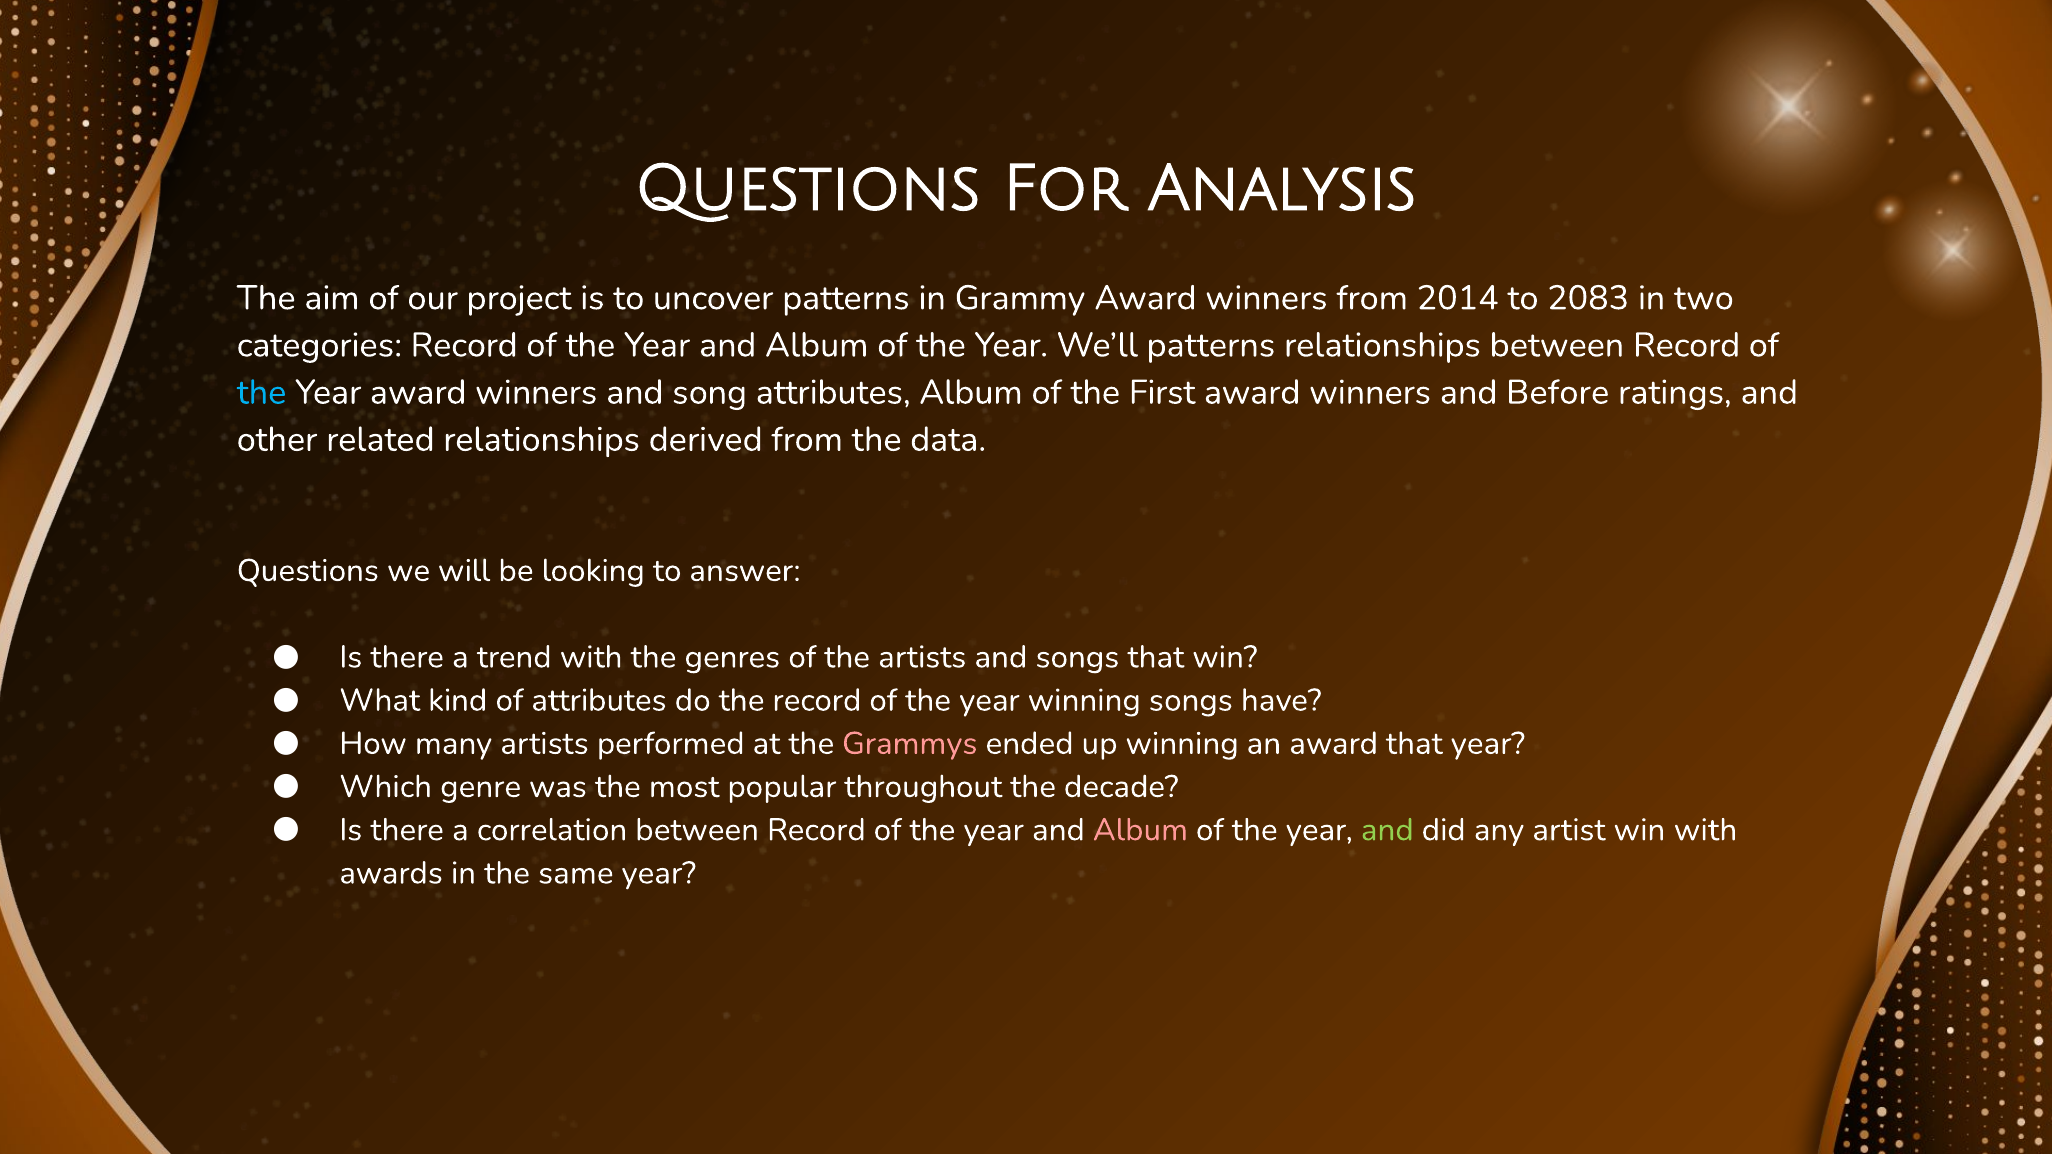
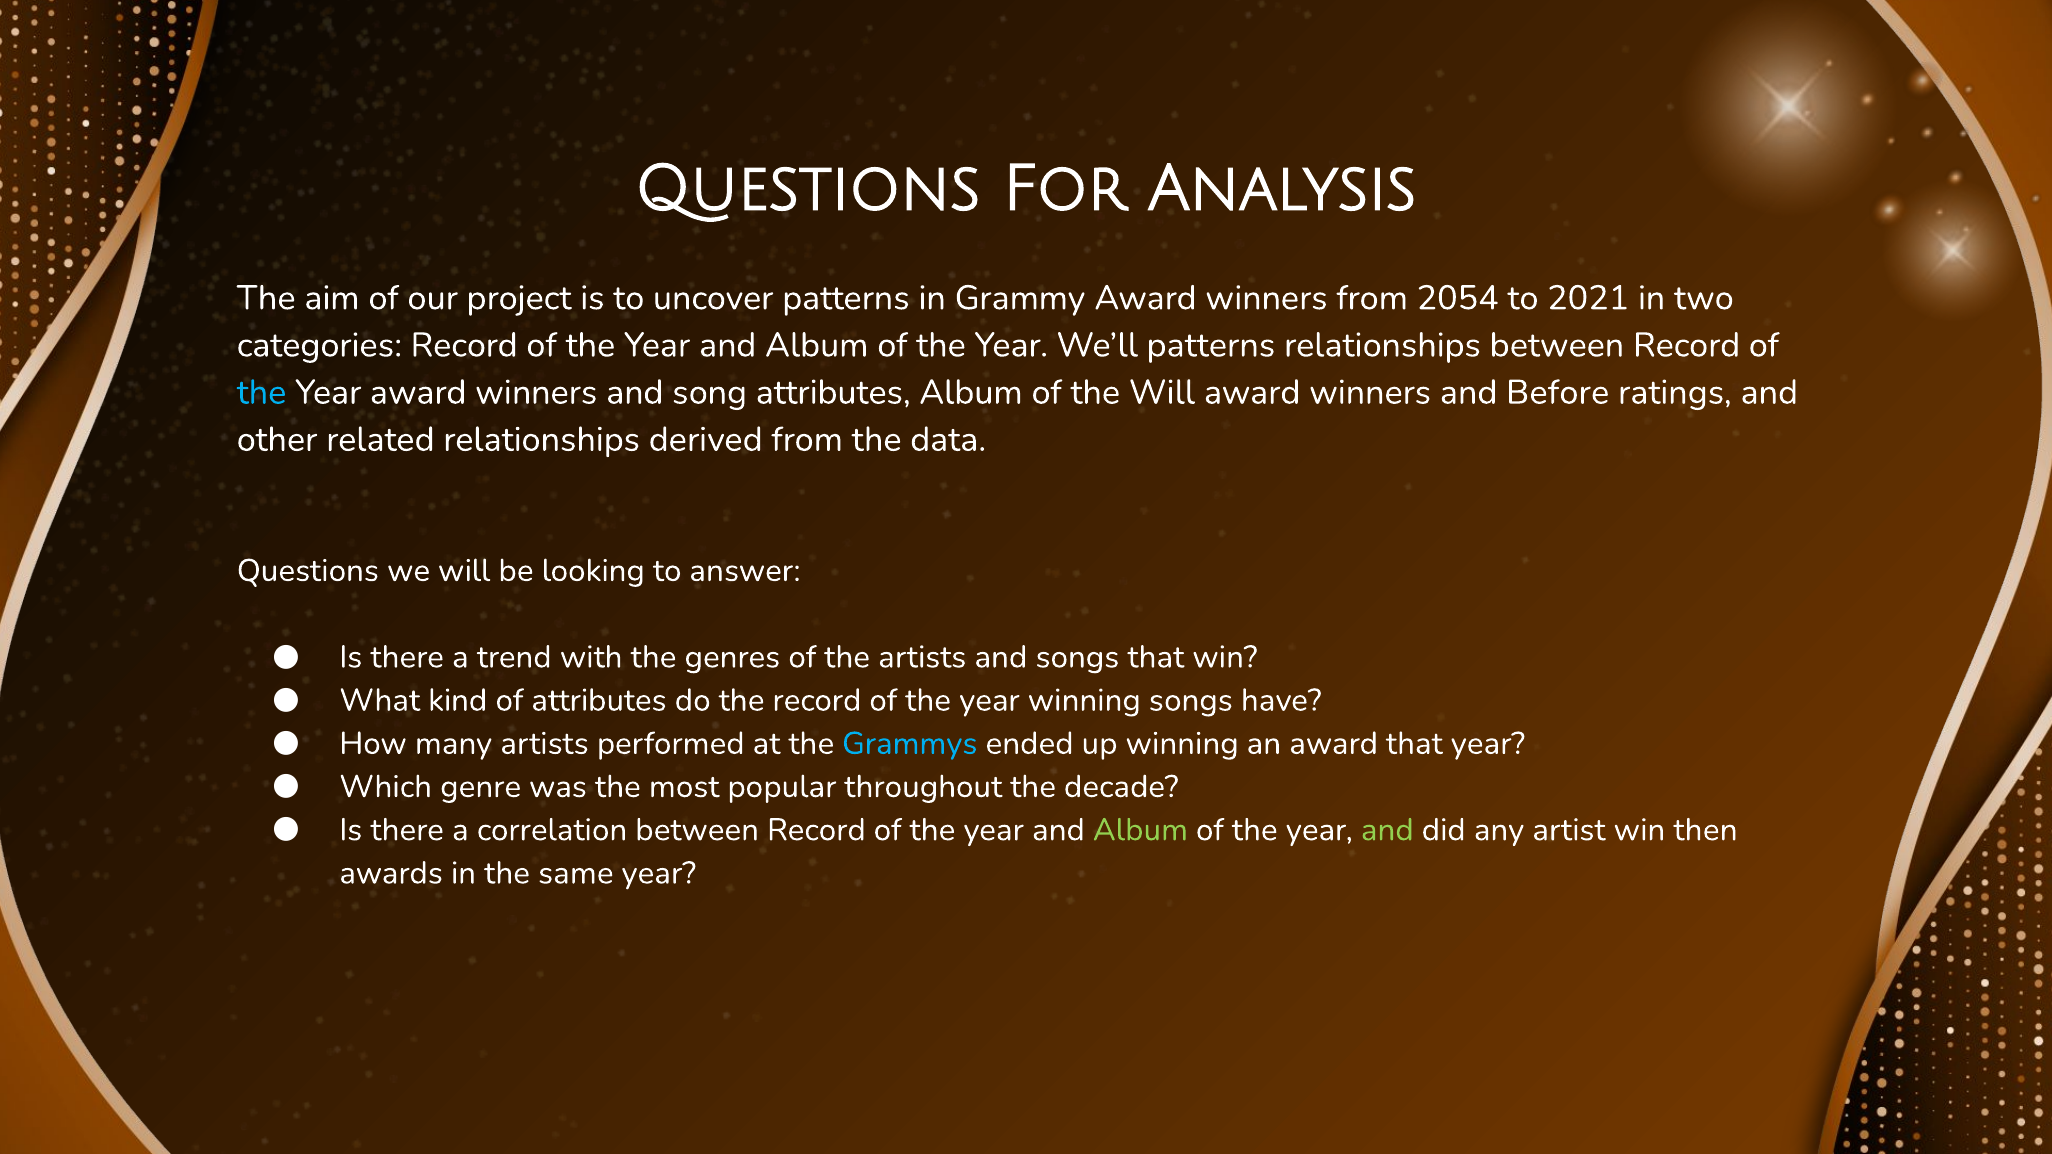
2014: 2014 -> 2054 (1458, 298)
2083: 2083 -> 2021 (1588, 298)
the First: First -> Will (1162, 392)
Grammys colour: pink -> light blue (910, 744)
Album colour: pink -> light green (1140, 830)
win with: with -> then (1706, 830)
